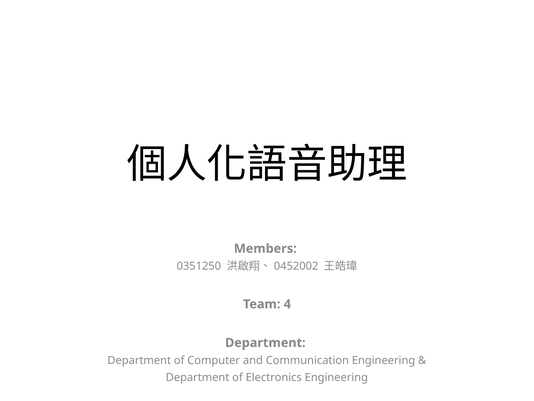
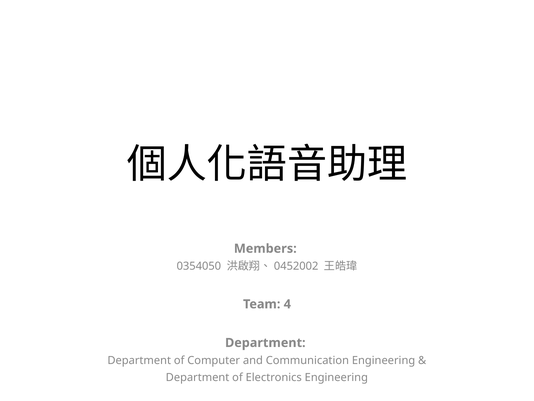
0351250: 0351250 -> 0354050 (199, 266)
